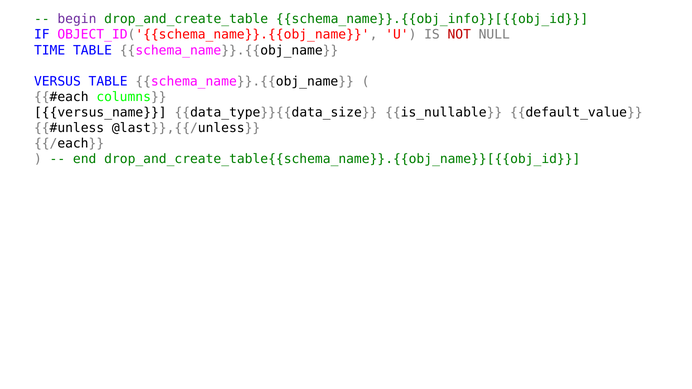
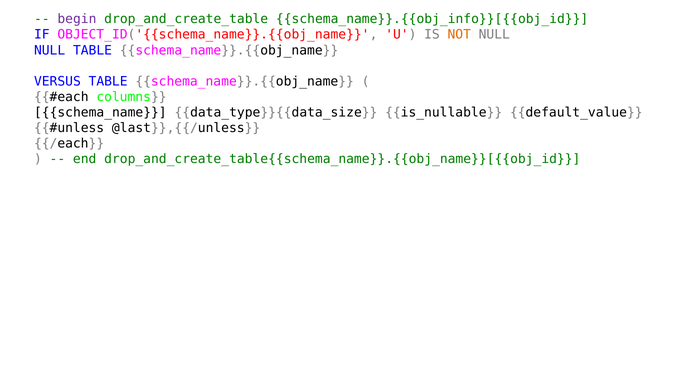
NOT colour: red -> orange (459, 35)
TIME: TIME -> NULL (50, 50)
versus_name: versus_name -> schema_name (100, 113)
